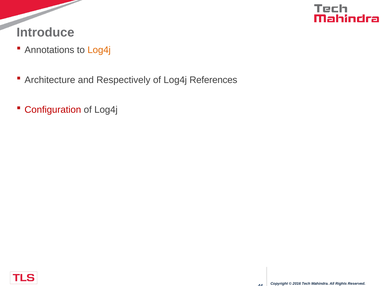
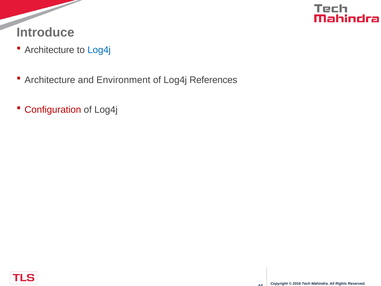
Annotations: Annotations -> Architecture (49, 50)
Log4j colour: orange -> blue (99, 50)
Respectively: Respectively -> Environment (123, 80)
